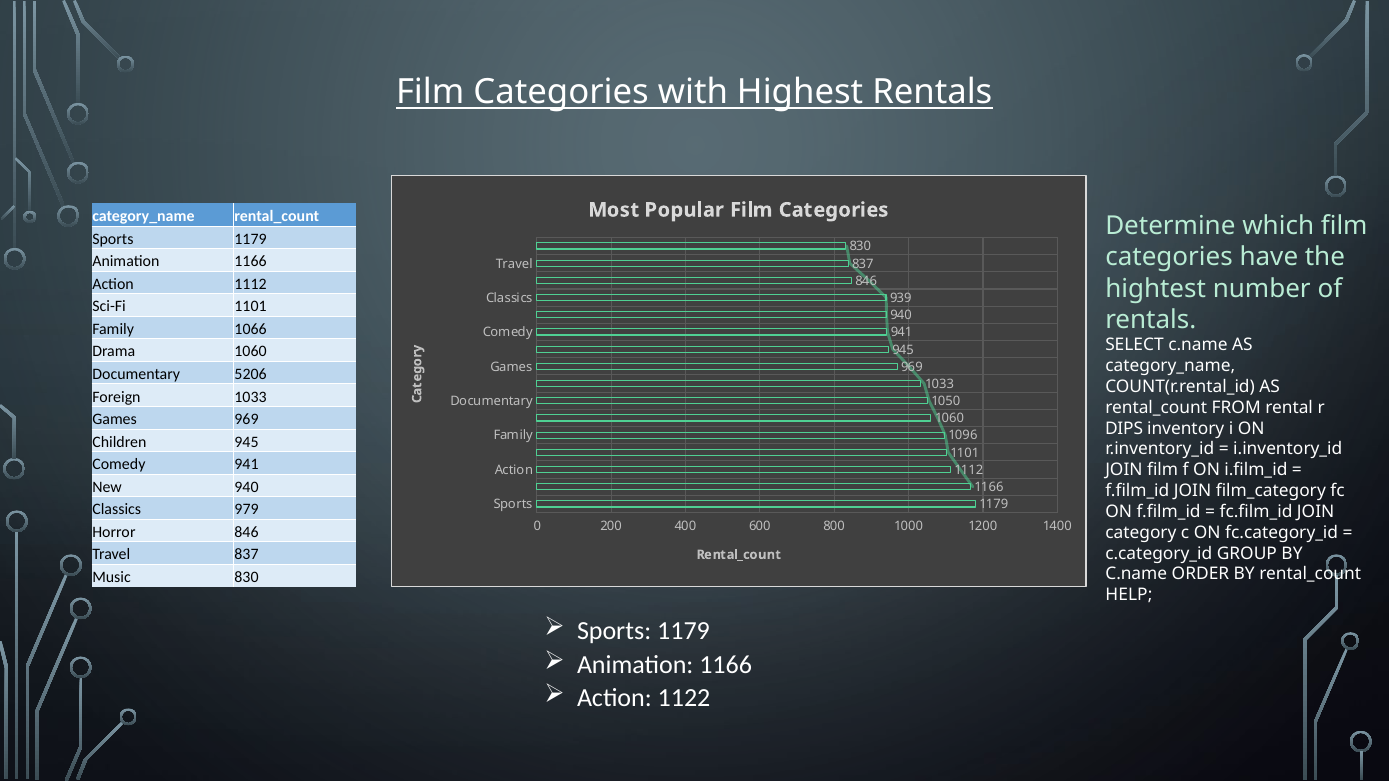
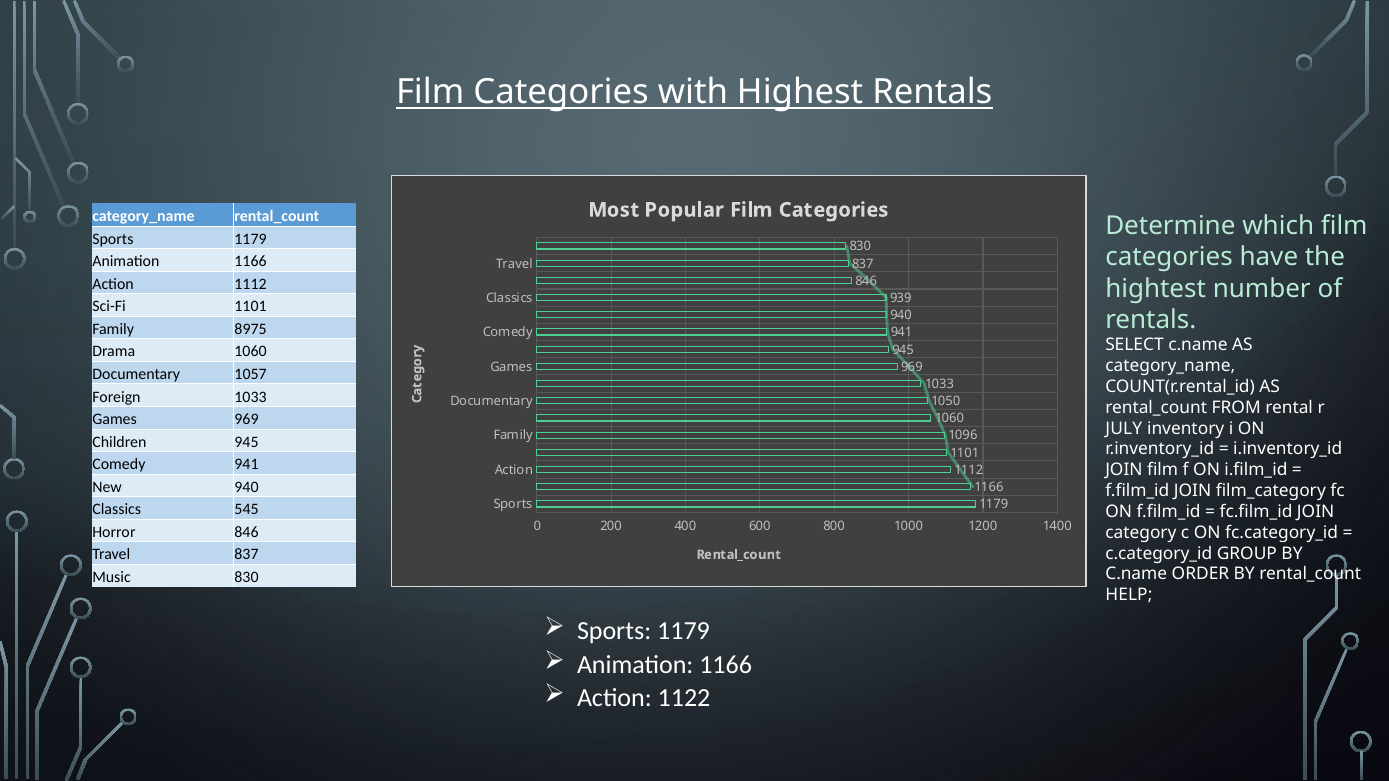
1066: 1066 -> 8975 (251, 329)
5206: 5206 -> 1057 (251, 374)
DIPS: DIPS -> JULY (1124, 429)
979: 979 -> 545 (247, 510)
